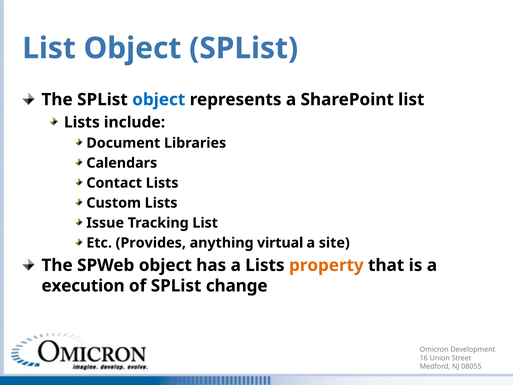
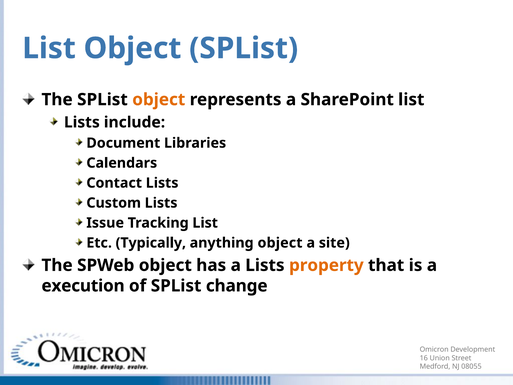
object colour: blue -> orange (159, 100)
Provides: Provides -> Typically (151, 243)
anything virtual: virtual -> object (280, 243)
